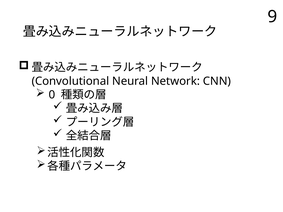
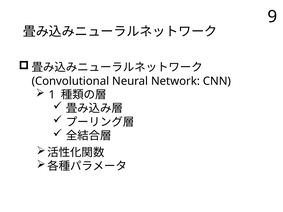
0: 0 -> 1 (52, 95)
